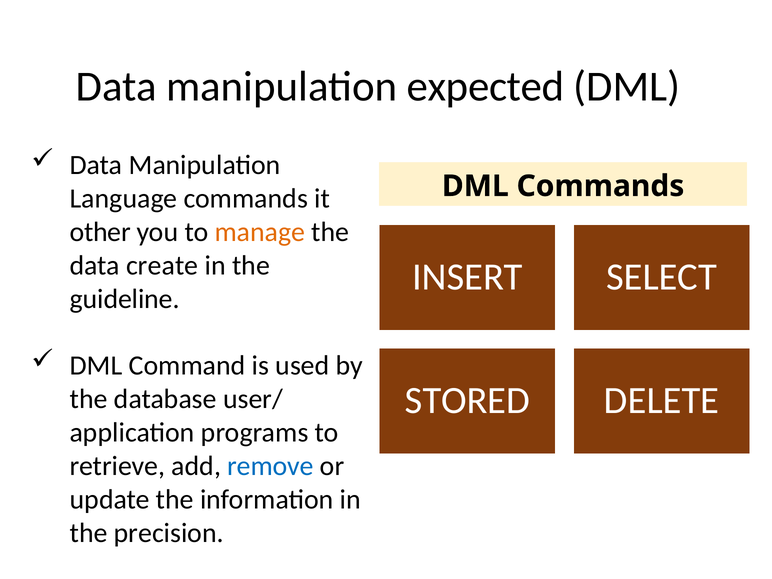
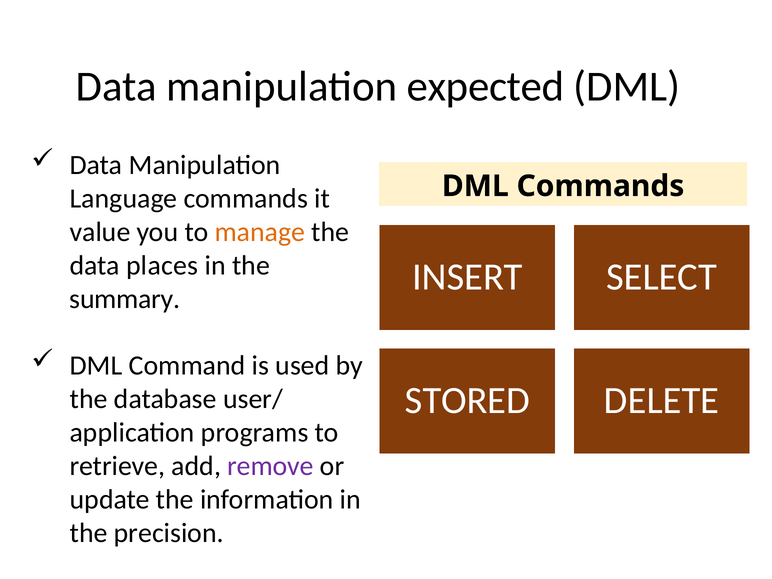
other: other -> value (100, 232)
create: create -> places (162, 265)
guideline: guideline -> summary (125, 299)
remove colour: blue -> purple (271, 466)
